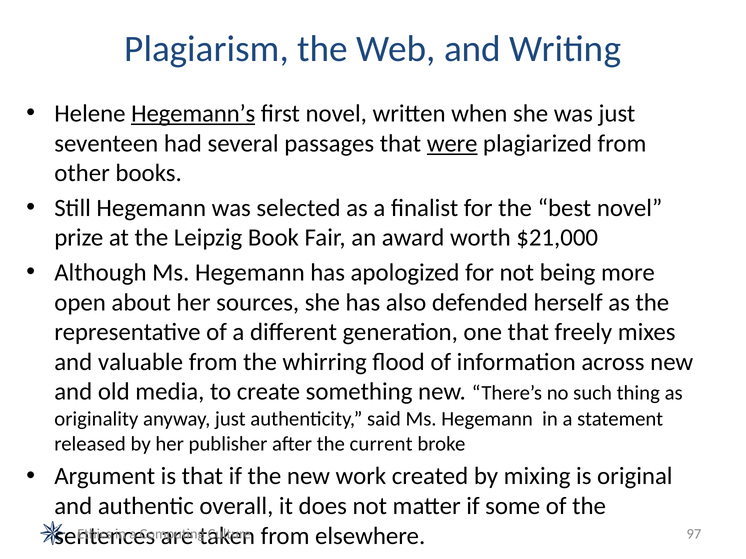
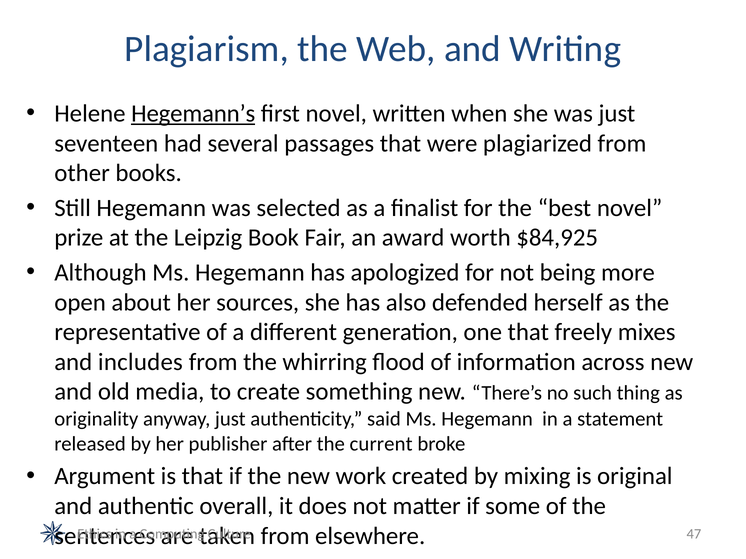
were underline: present -> none (452, 143)
$21,000: $21,000 -> $84,925 (557, 238)
valuable: valuable -> includes (140, 362)
97: 97 -> 47 (694, 534)
